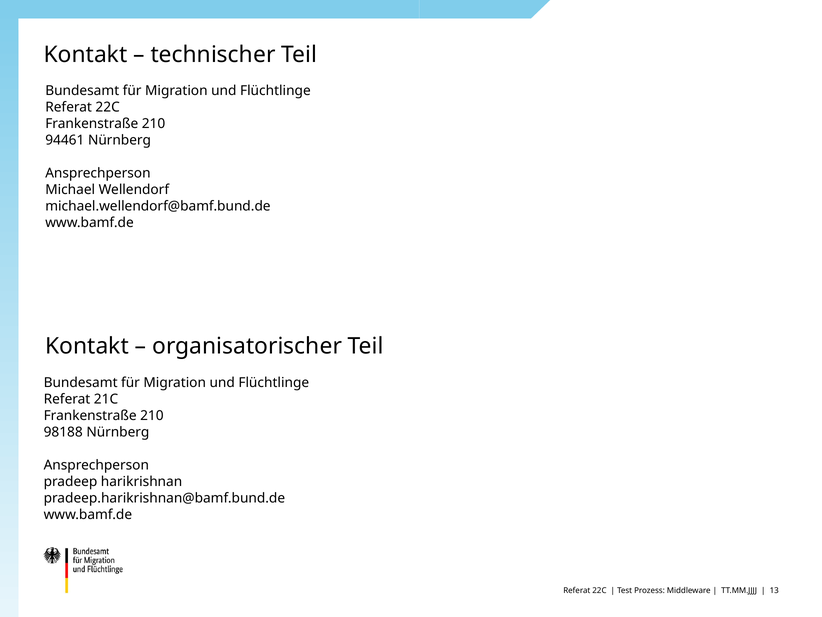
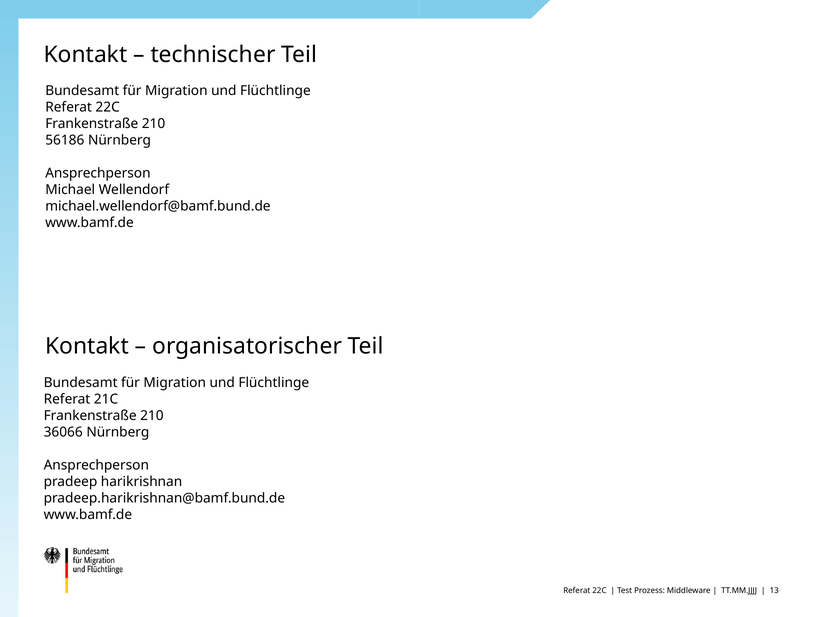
94461: 94461 -> 56186 (65, 140)
98188: 98188 -> 36066 (63, 432)
